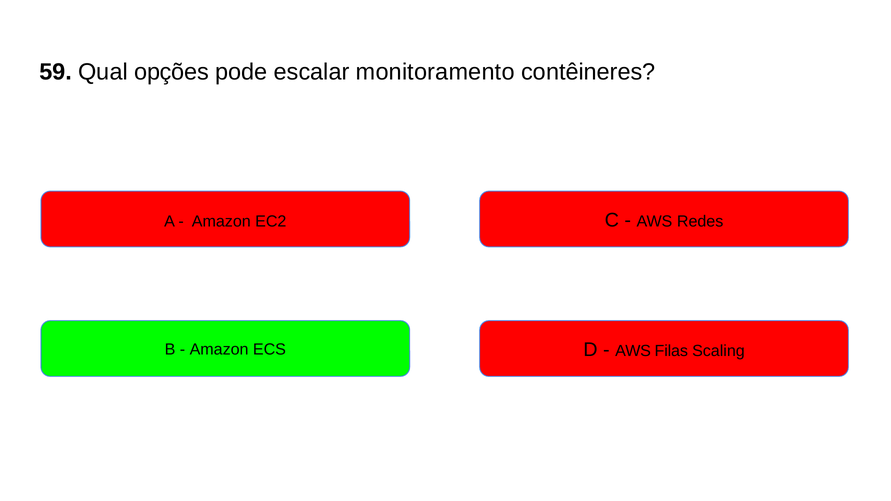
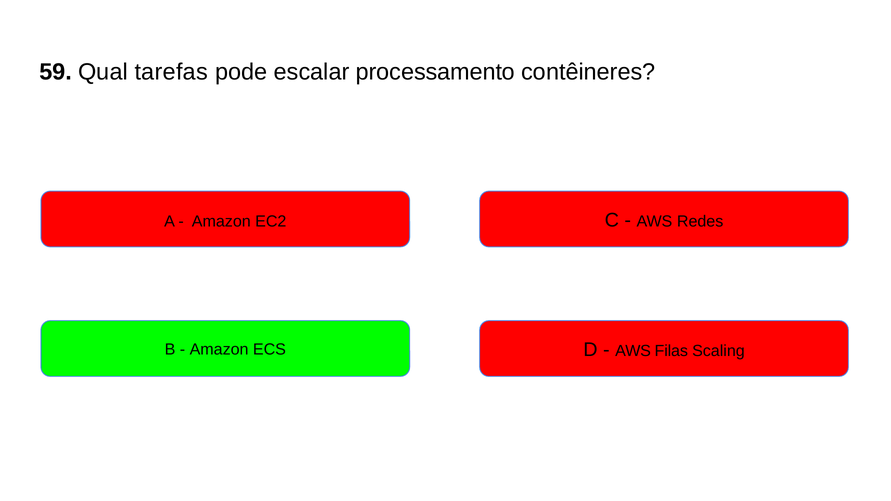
opções: opções -> tarefas (171, 72)
monitoramento: monitoramento -> processamento (435, 72)
